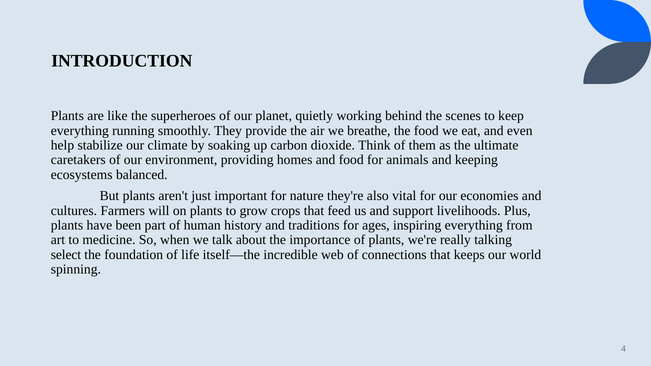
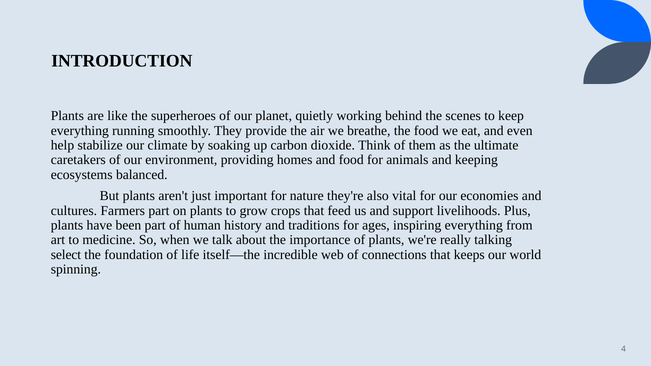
Farmers will: will -> part (159, 211)
